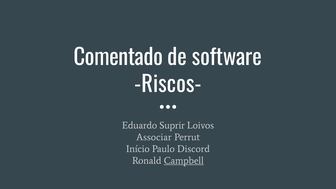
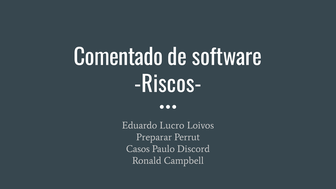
Suprir: Suprir -> Lucro (172, 125)
Associar: Associar -> Preparar (154, 137)
Início: Início -> Casos (138, 149)
Campbell underline: present -> none (184, 161)
